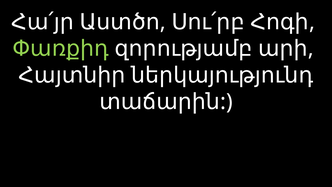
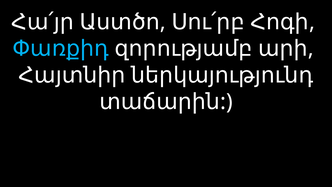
Փառքիդ colour: light green -> light blue (61, 49)
